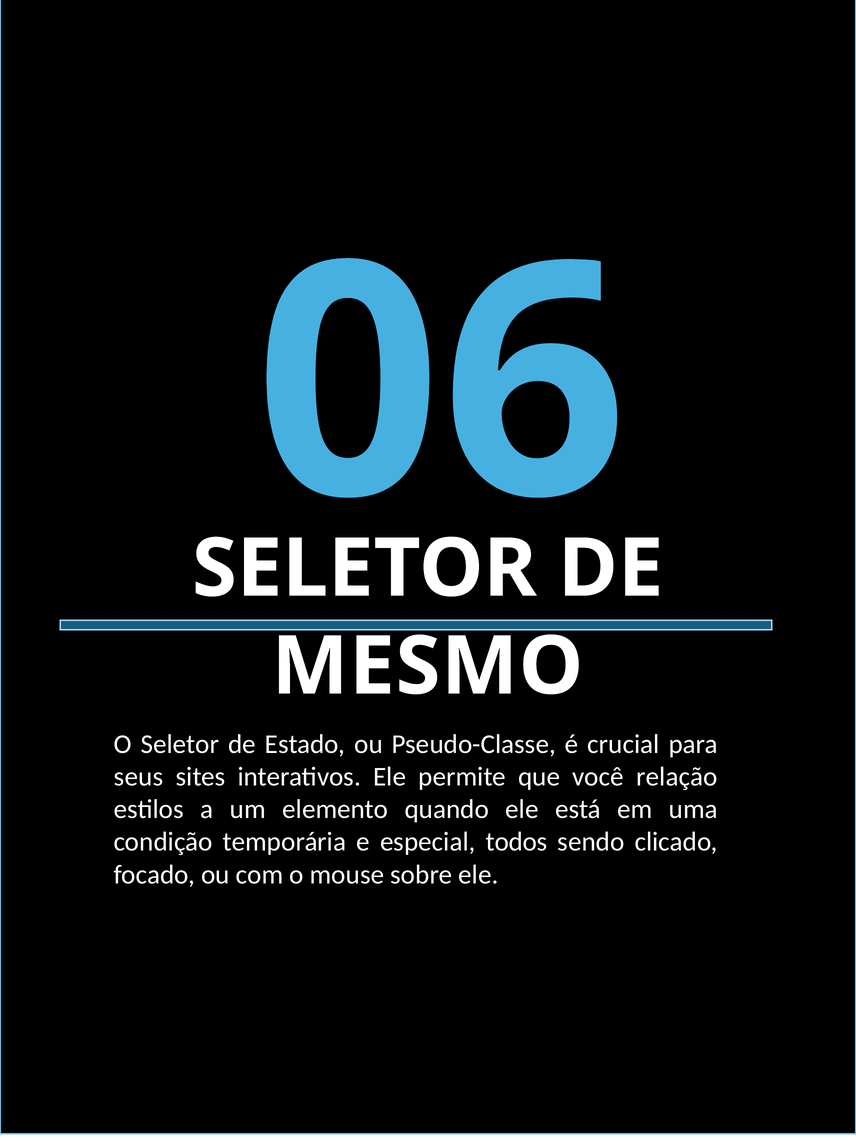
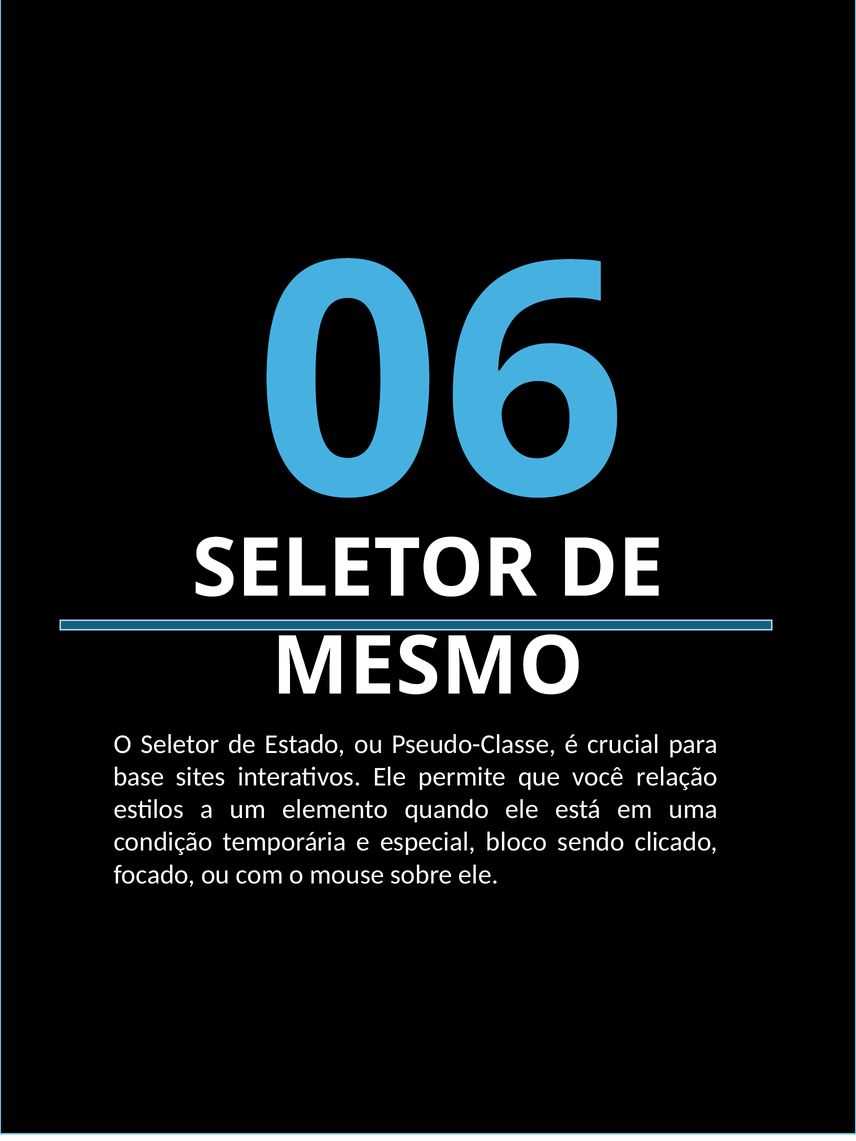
seus: seus -> base (139, 777)
todos: todos -> bloco (516, 842)
